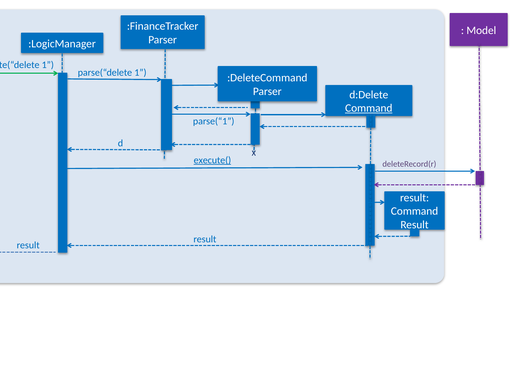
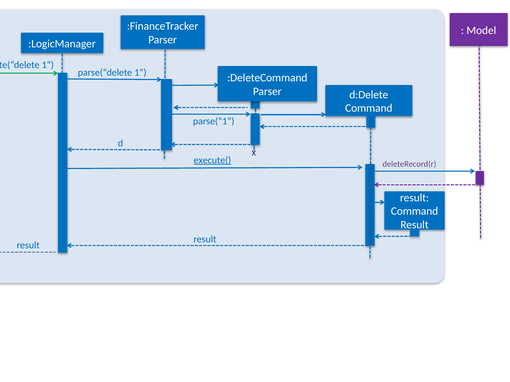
Command underline: present -> none (369, 108)
